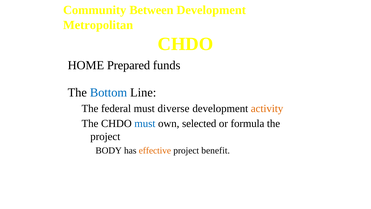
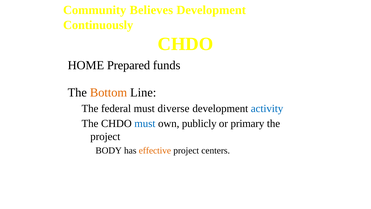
Between: Between -> Believes (151, 10)
Metropolitan: Metropolitan -> Continuously (98, 25)
Bottom colour: blue -> orange (109, 92)
activity colour: orange -> blue (267, 108)
selected: selected -> publicly (199, 123)
formula: formula -> primary (247, 123)
benefit: benefit -> centers (216, 150)
